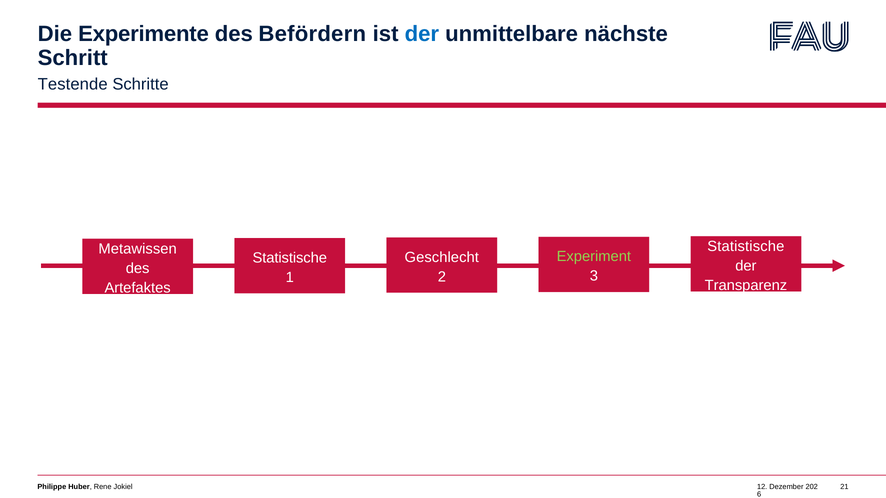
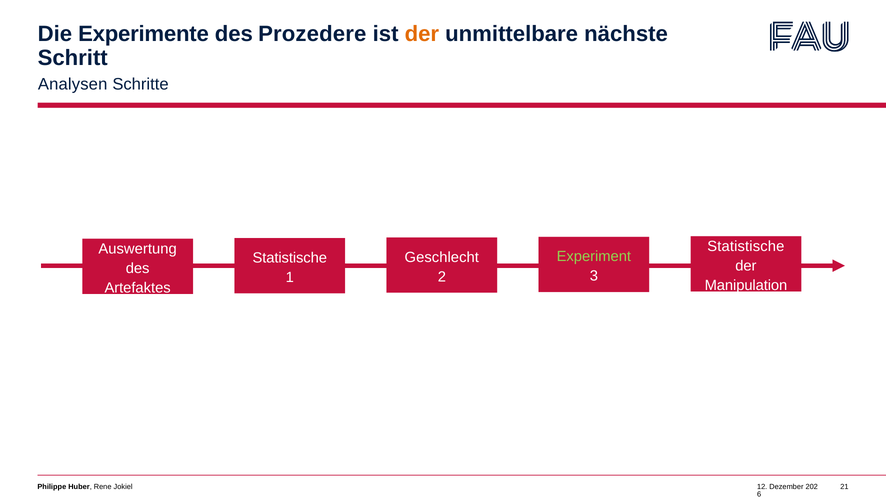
Befördern: Befördern -> Prozedere (312, 34)
der colour: blue -> orange (422, 34)
Testende: Testende -> Analysen (73, 84)
Metawissen: Metawissen -> Auswertung (138, 249)
Transparenz: Transparenz -> Manipulation (746, 285)
